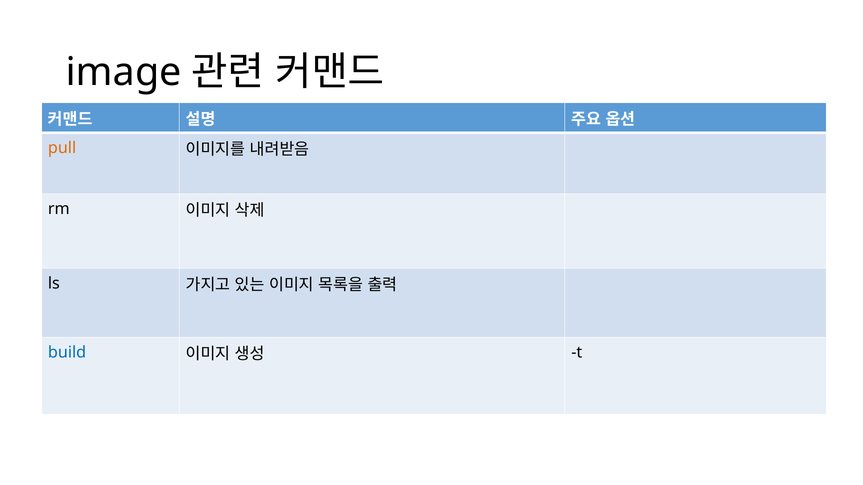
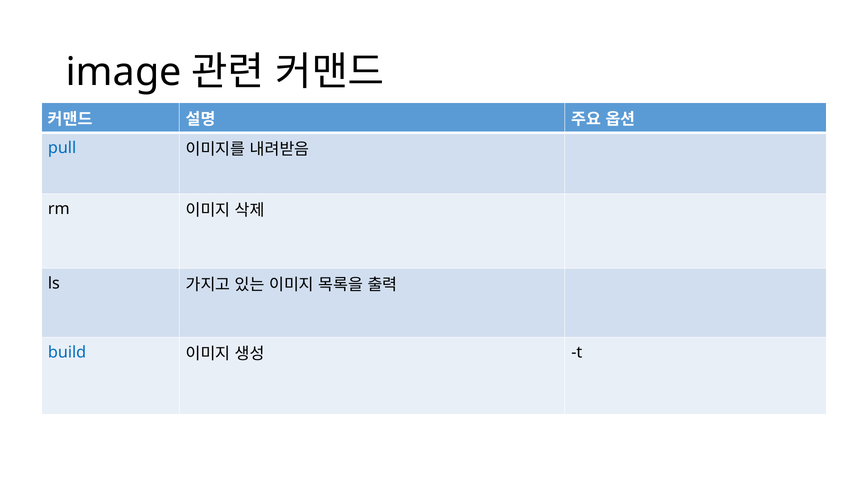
pull colour: orange -> blue (62, 148)
